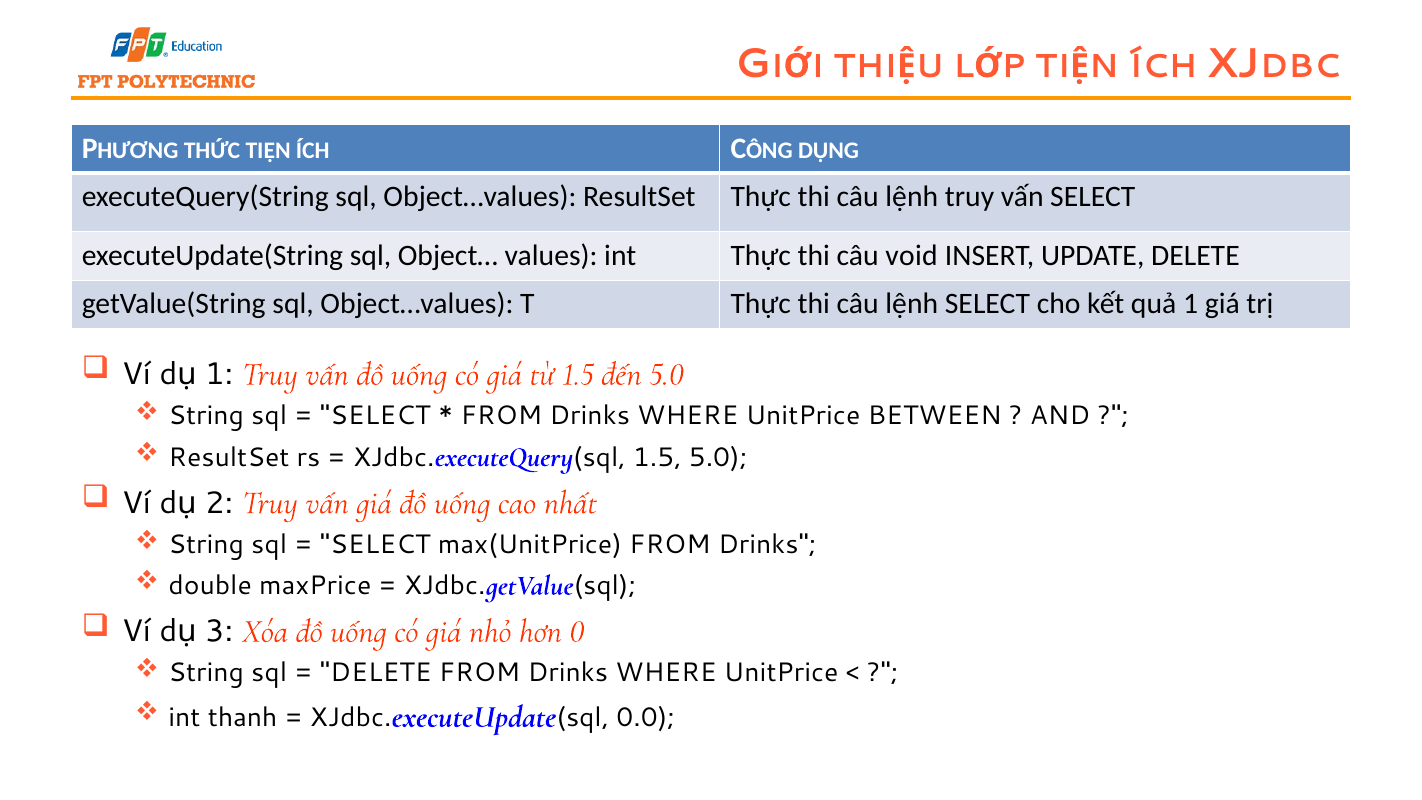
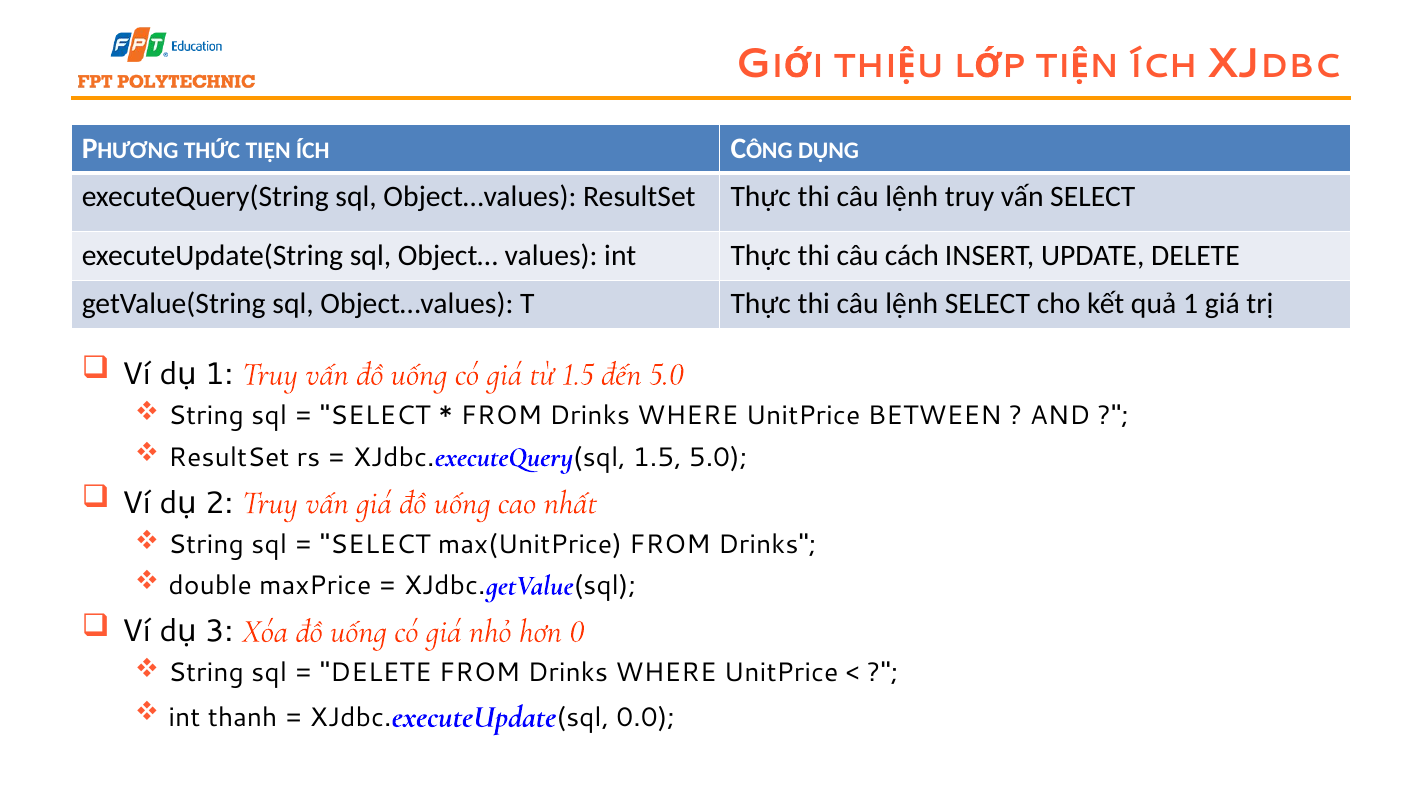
void: void -> cách (912, 255)
